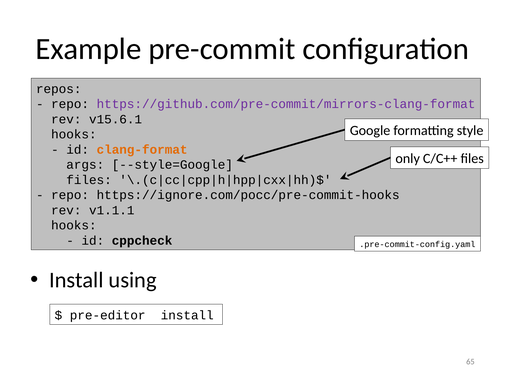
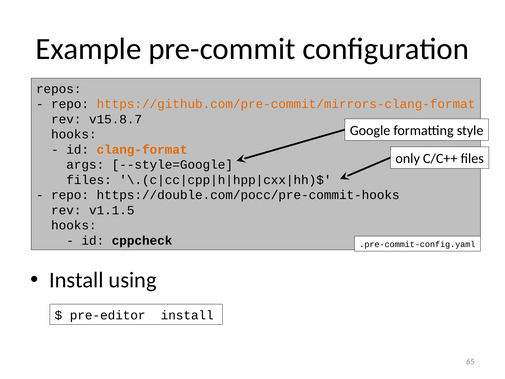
https://github.com/pre-commit/mirrors-clang-format colour: purple -> orange (286, 104)
v15.6.1: v15.6.1 -> v15.8.7 (116, 119)
https://ignore.com/pocc/pre-commit-hooks: https://ignore.com/pocc/pre-commit-hooks -> https://double.com/pocc/pre-commit-hooks (248, 195)
v1.1.1: v1.1.1 -> v1.1.5 (112, 210)
